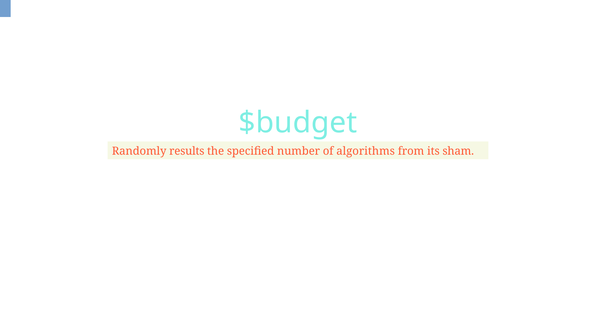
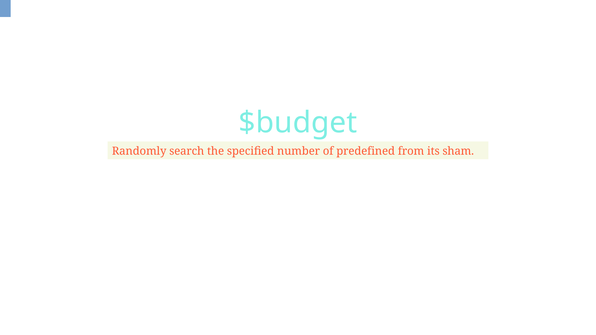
results: results -> search (187, 151)
algorithms: algorithms -> predefined (366, 151)
